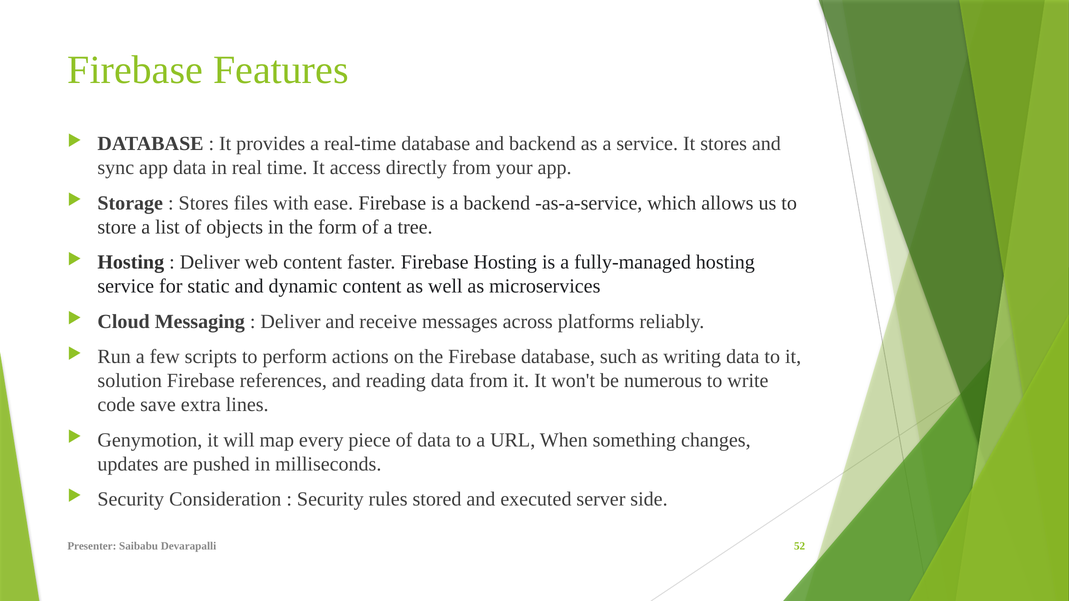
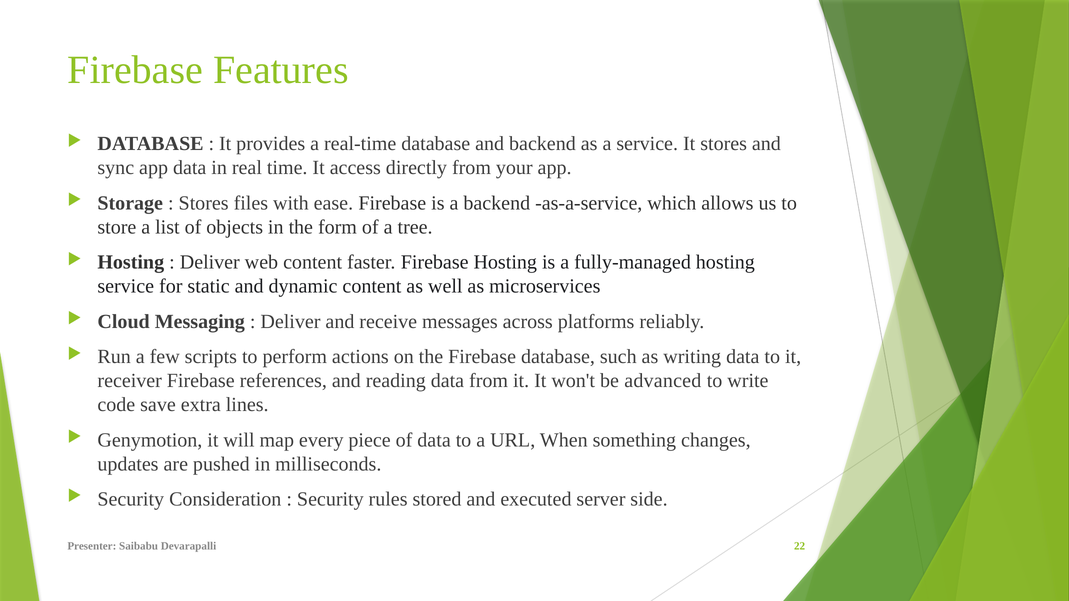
solution: solution -> receiver (130, 381)
numerous: numerous -> advanced (663, 381)
52: 52 -> 22 (800, 546)
